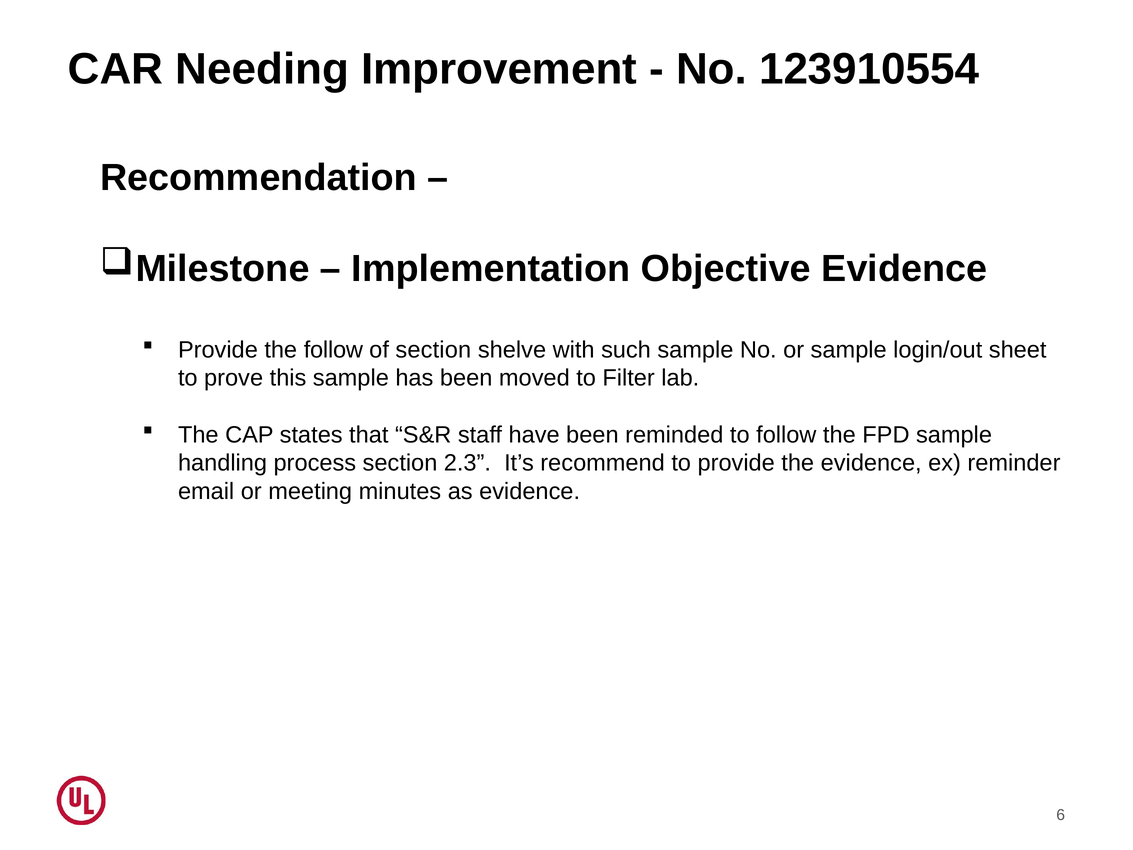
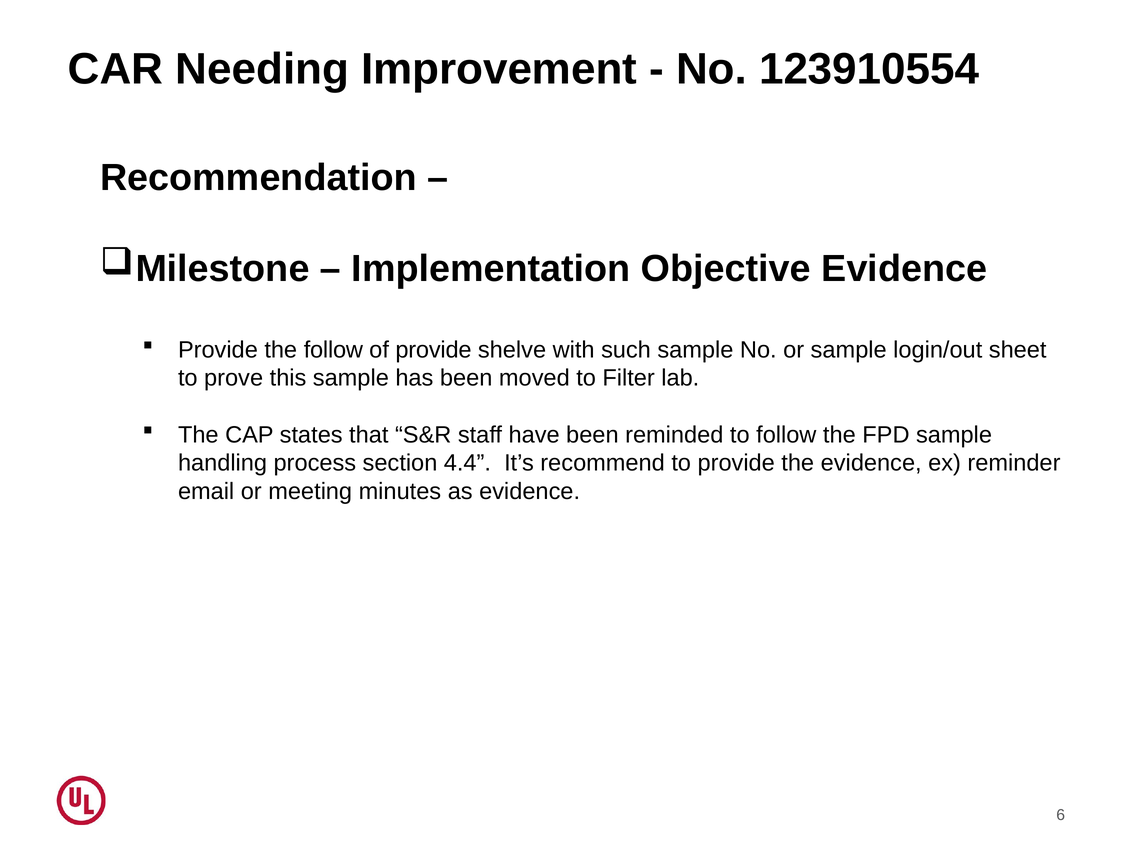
of section: section -> provide (433, 350)
2.3: 2.3 -> 4.4 (467, 463)
